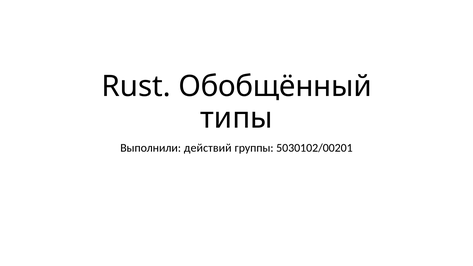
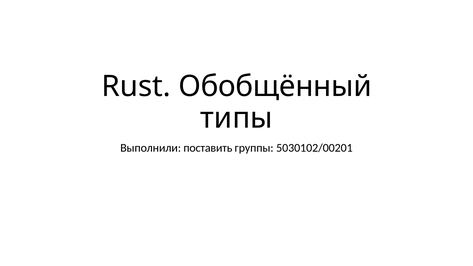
действий: действий -> поставить (208, 148)
